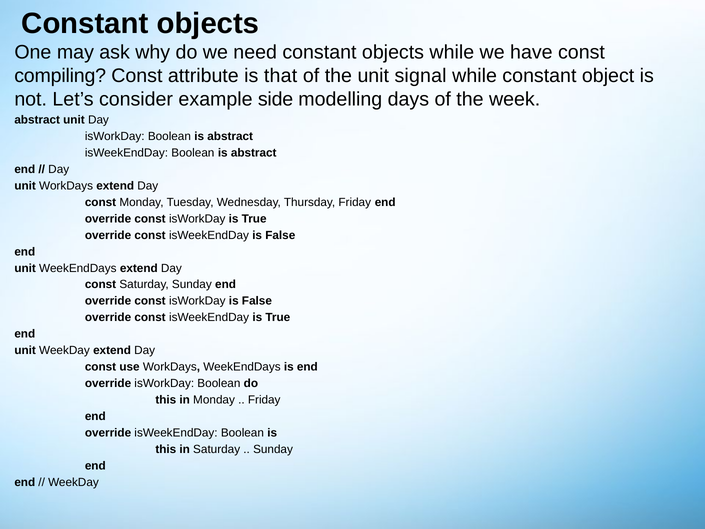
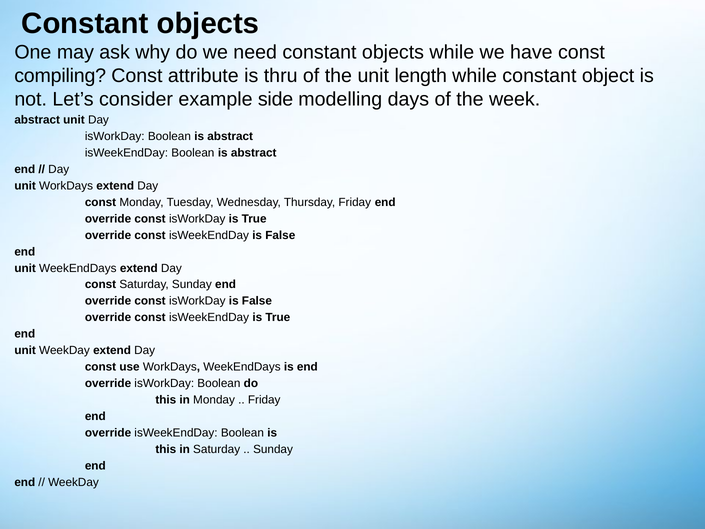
that: that -> thru (281, 76)
signal: signal -> length (421, 76)
